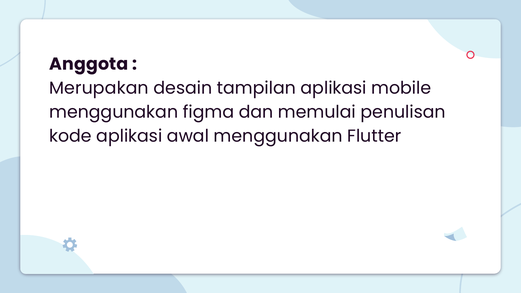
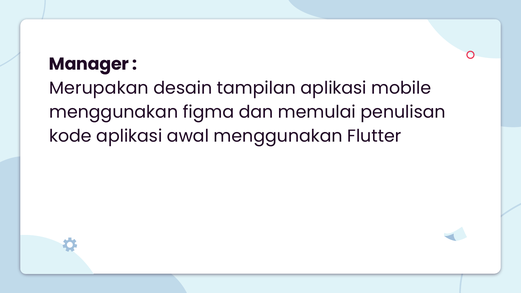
Anggota: Anggota -> Manager (89, 64)
